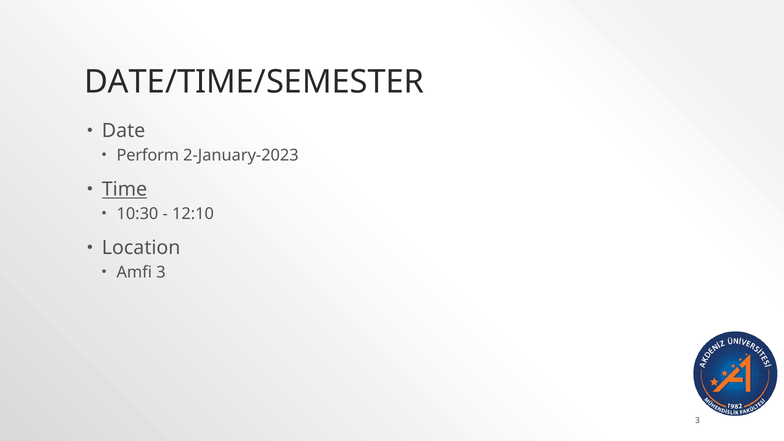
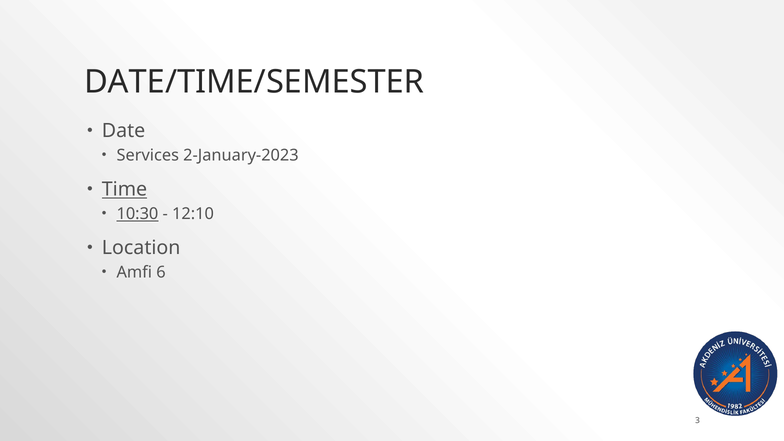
Perform: Perform -> Services (148, 155)
10:30 underline: none -> present (137, 214)
Amfi 3: 3 -> 6 (161, 272)
